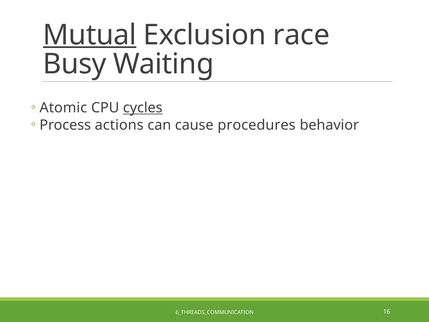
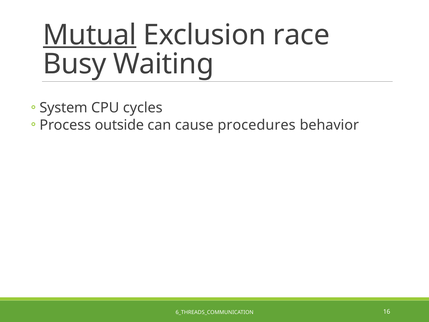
Atomic: Atomic -> System (64, 108)
cycles underline: present -> none (143, 108)
actions: actions -> outside (119, 125)
